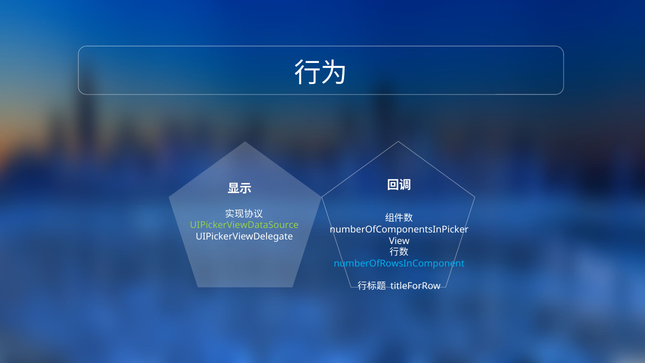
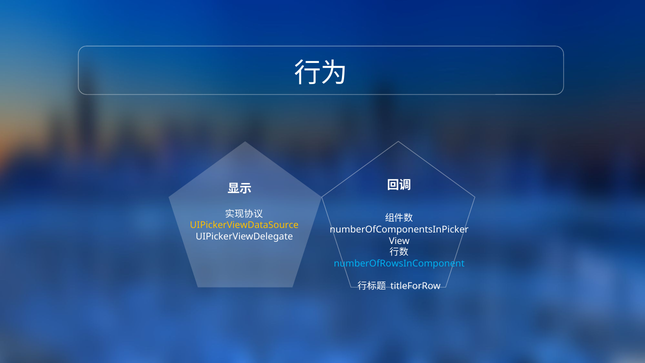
UIPickerViewDataSource colour: light green -> yellow (244, 225)
